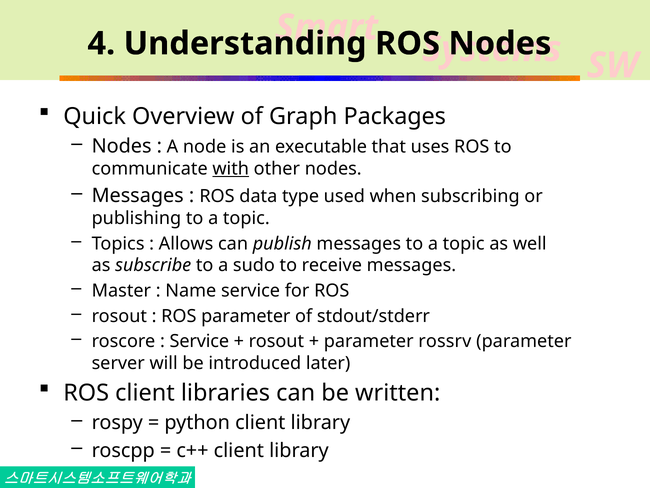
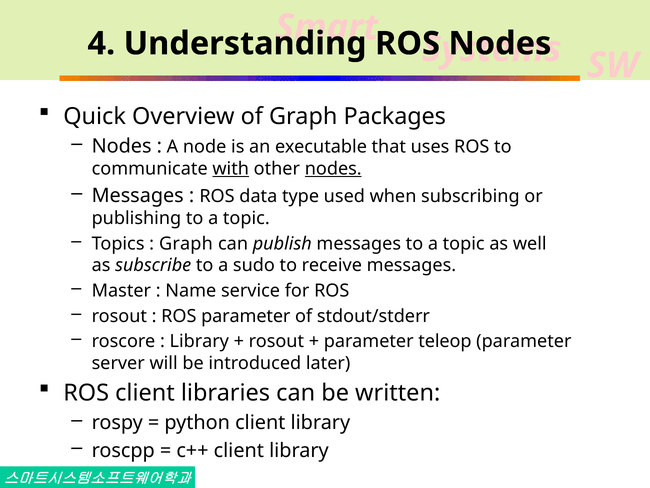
nodes underline: none -> present (333, 169)
Allows: Allows -> Graph (186, 243)
Service: Service -> Library (199, 341)
rossrv: rossrv -> teleop (445, 341)
